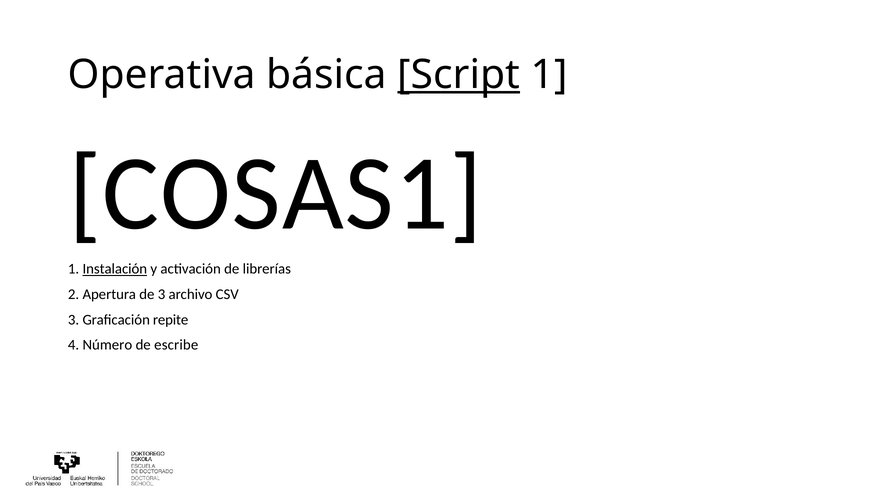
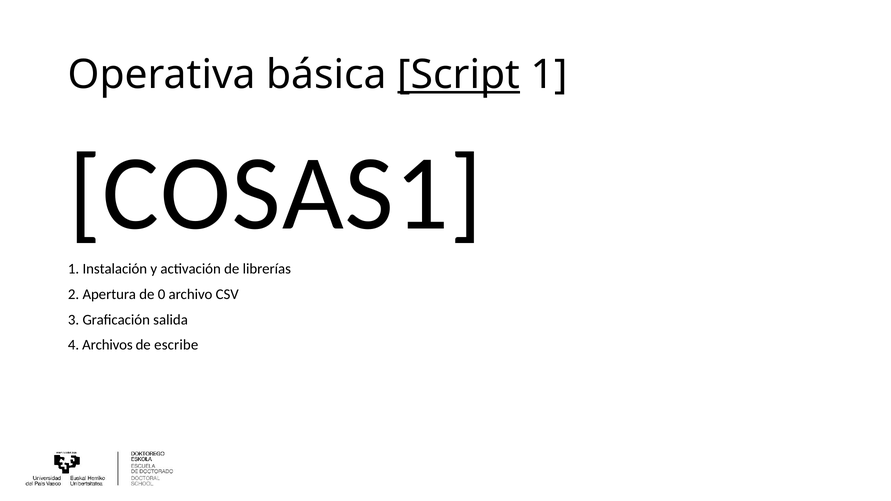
Instalación underline: present -> none (115, 269)
de 3: 3 -> 0 (162, 294)
repite: repite -> salida (171, 320)
Número: Número -> Archivos (107, 345)
